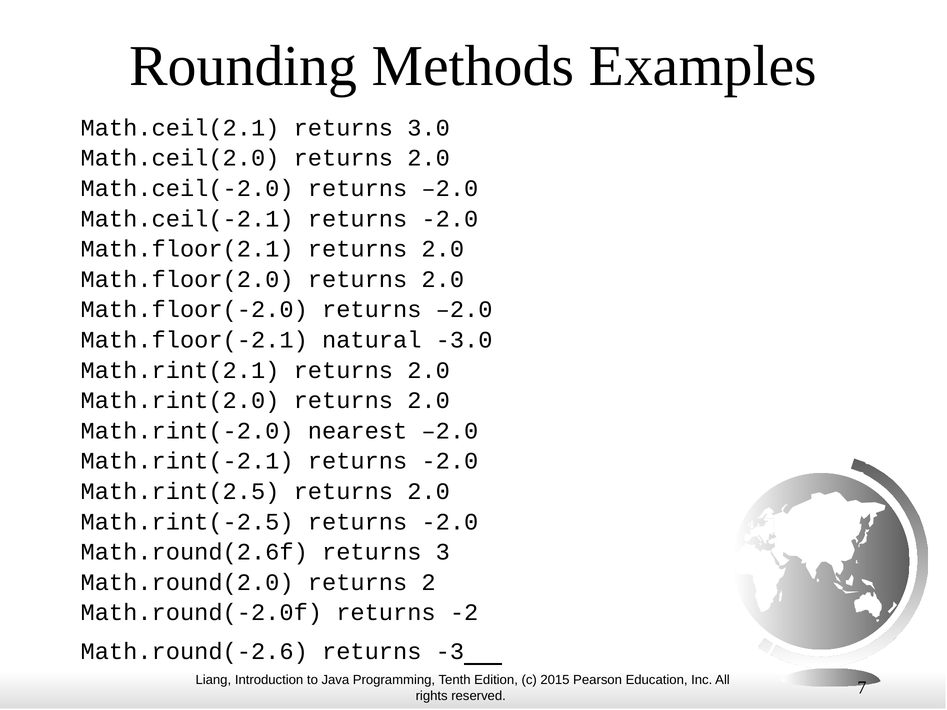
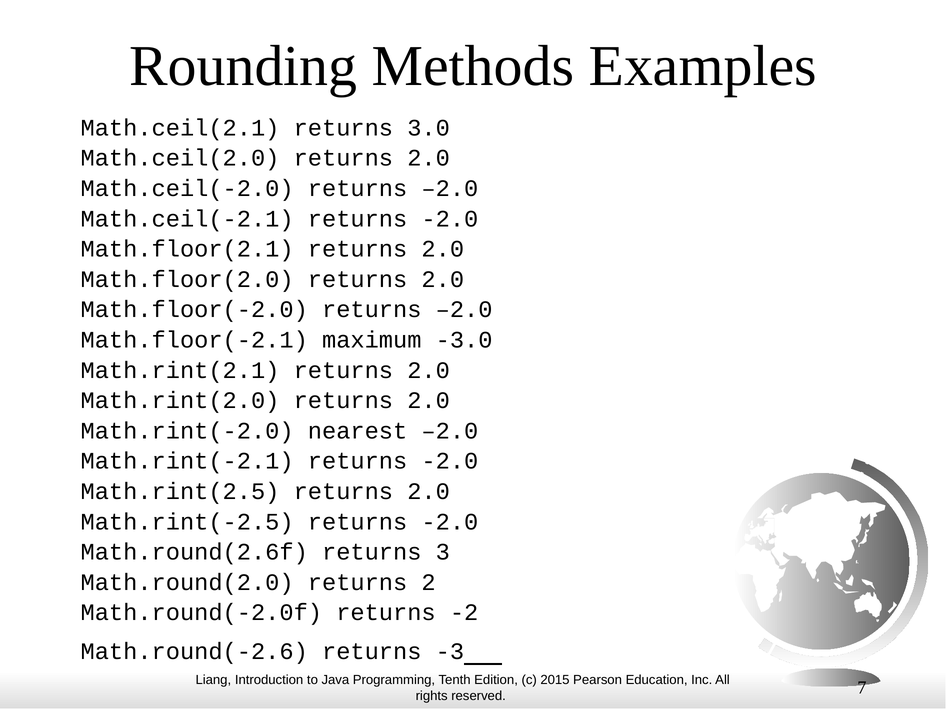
natural: natural -> maximum (372, 340)
